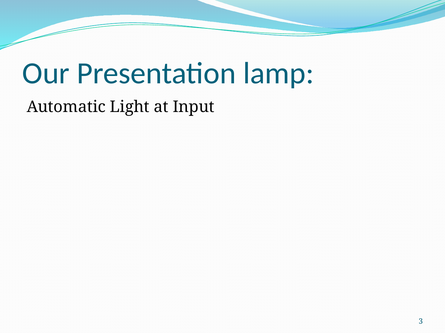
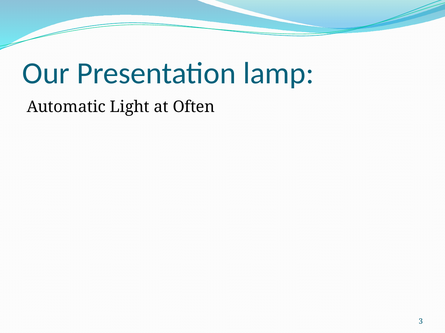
Input: Input -> Often (194, 107)
